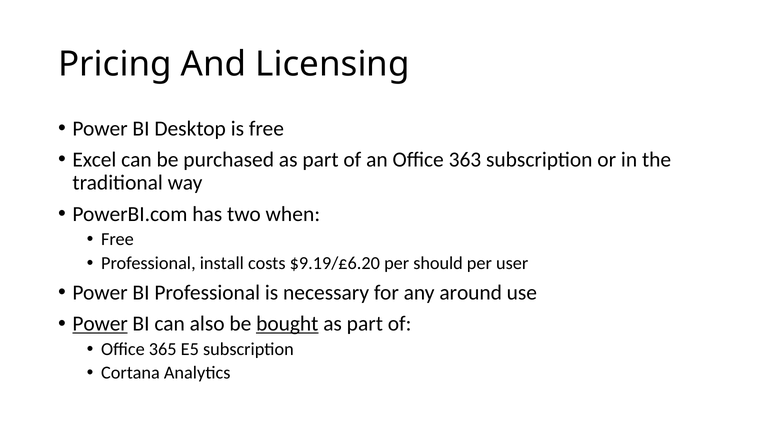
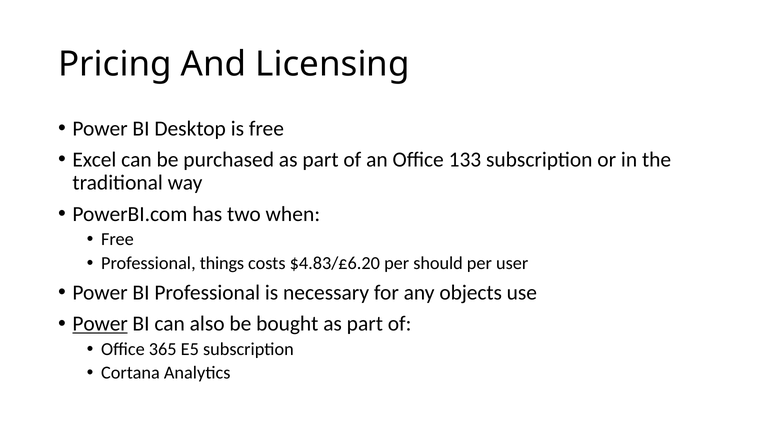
363: 363 -> 133 (465, 160)
install: install -> things (222, 263)
$9.19/£6.20: $9.19/£6.20 -> $4.83/£6.20 (335, 263)
around: around -> objects (471, 293)
bought underline: present -> none (287, 324)
